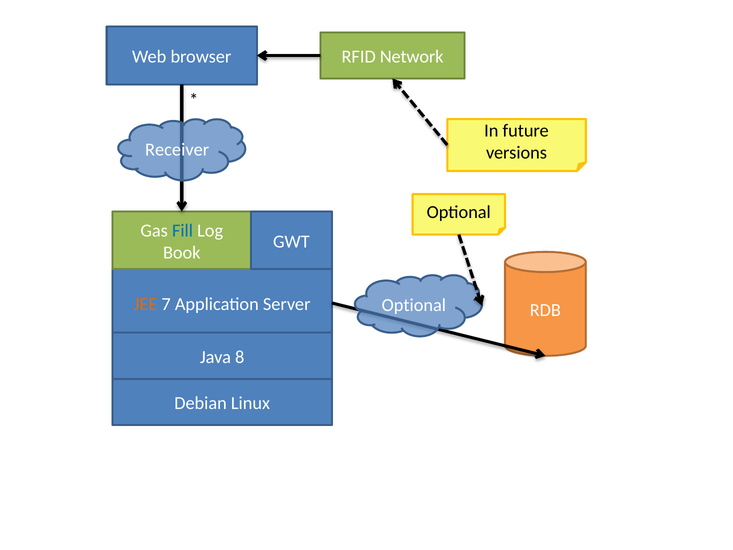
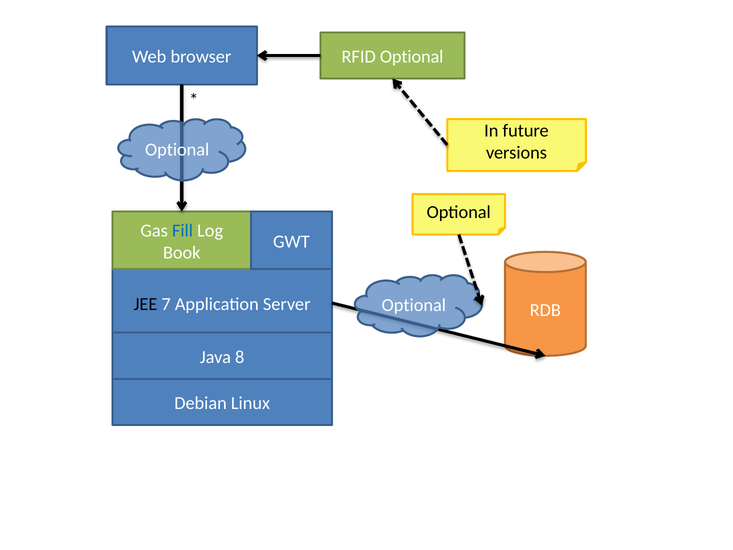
RFID Network: Network -> Optional (412, 57)
Receiver: Receiver -> Optional (177, 149)
JEE colour: orange -> black (146, 304)
